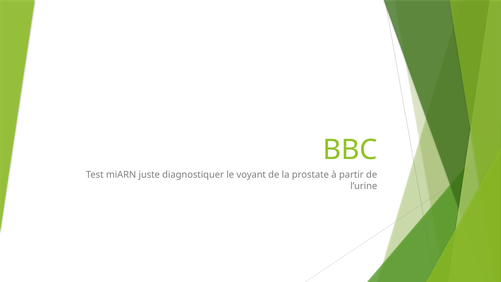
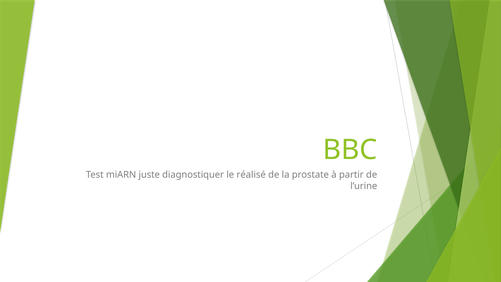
voyant: voyant -> réalisé (251, 175)
